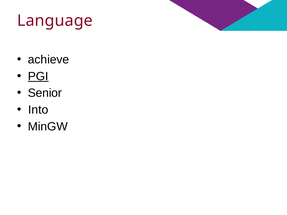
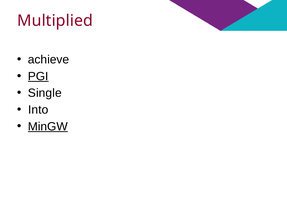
Language: Language -> Multiplied (55, 21)
Senior: Senior -> Single (45, 93)
MinGW underline: none -> present (48, 127)
